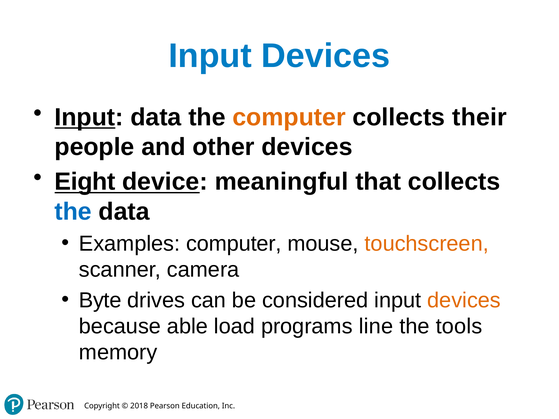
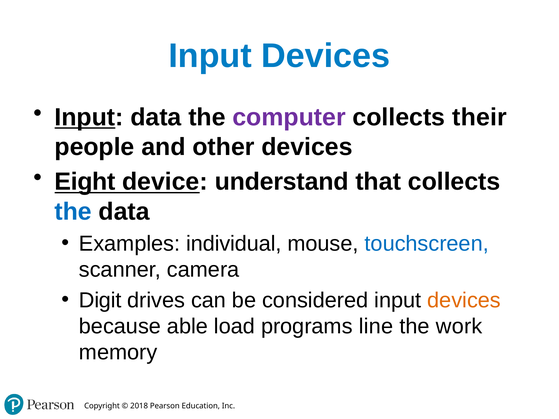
computer colour: orange -> purple (289, 117)
meaningful: meaningful -> understand (282, 182)
Examples computer: computer -> individual (234, 244)
touchscreen colour: orange -> blue (427, 244)
Byte: Byte -> Digit (100, 300)
tools: tools -> work (459, 326)
